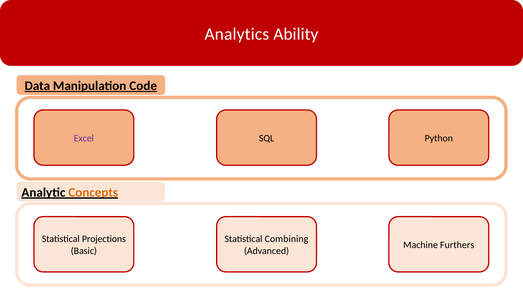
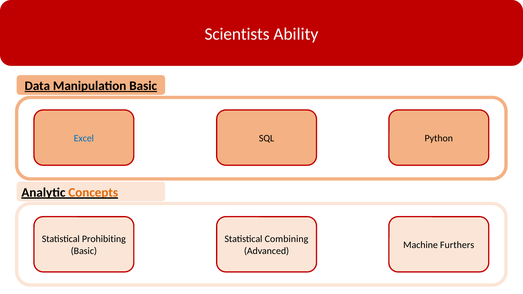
Analytics: Analytics -> Scientists (237, 34)
Manipulation Code: Code -> Basic (143, 86)
Excel colour: purple -> blue (84, 138)
Projections: Projections -> Prohibiting (104, 239)
